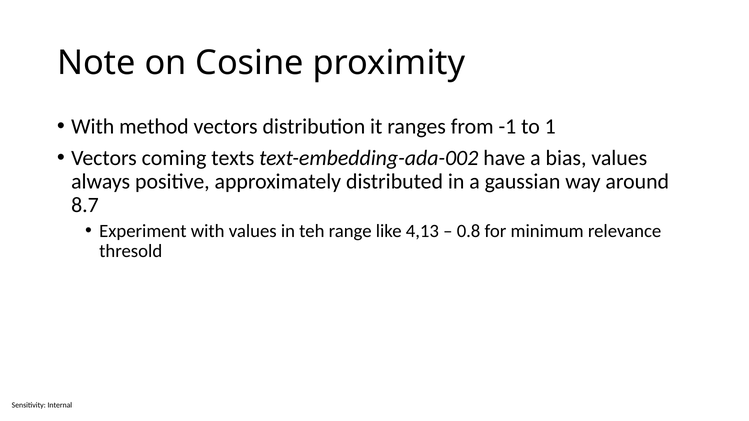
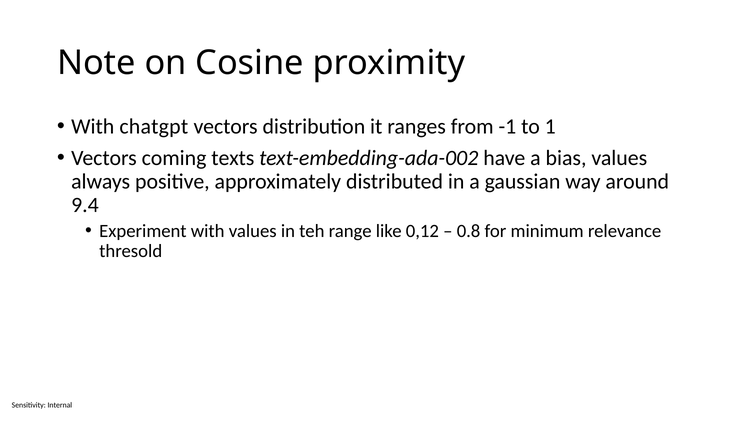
method: method -> chatgpt (154, 127)
8.7: 8.7 -> 9.4 (85, 205)
4,13: 4,13 -> 0,12 (422, 231)
